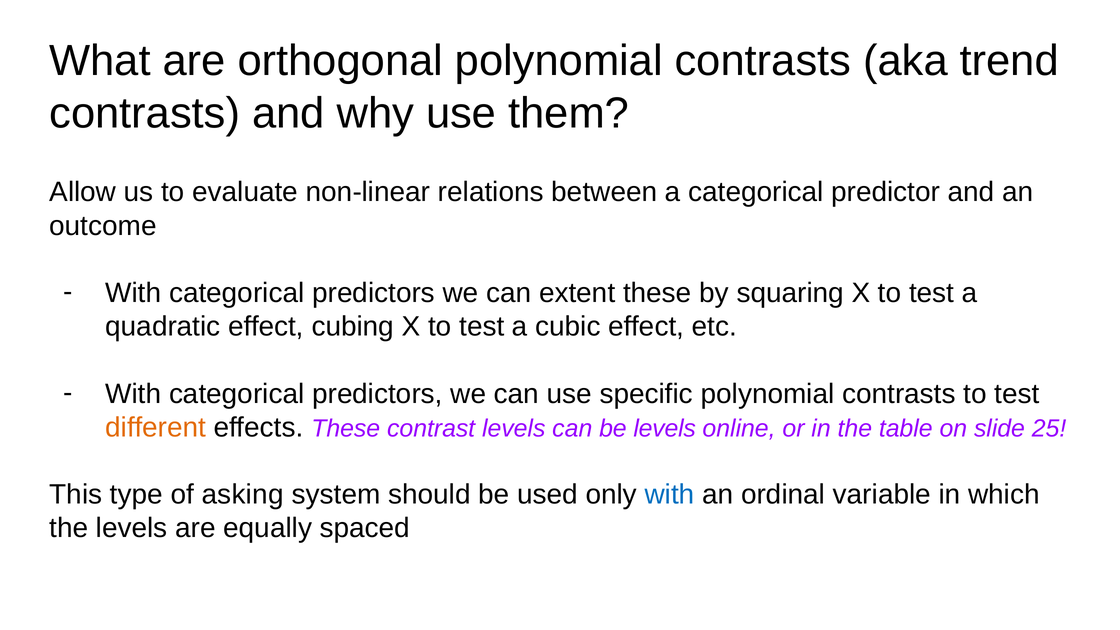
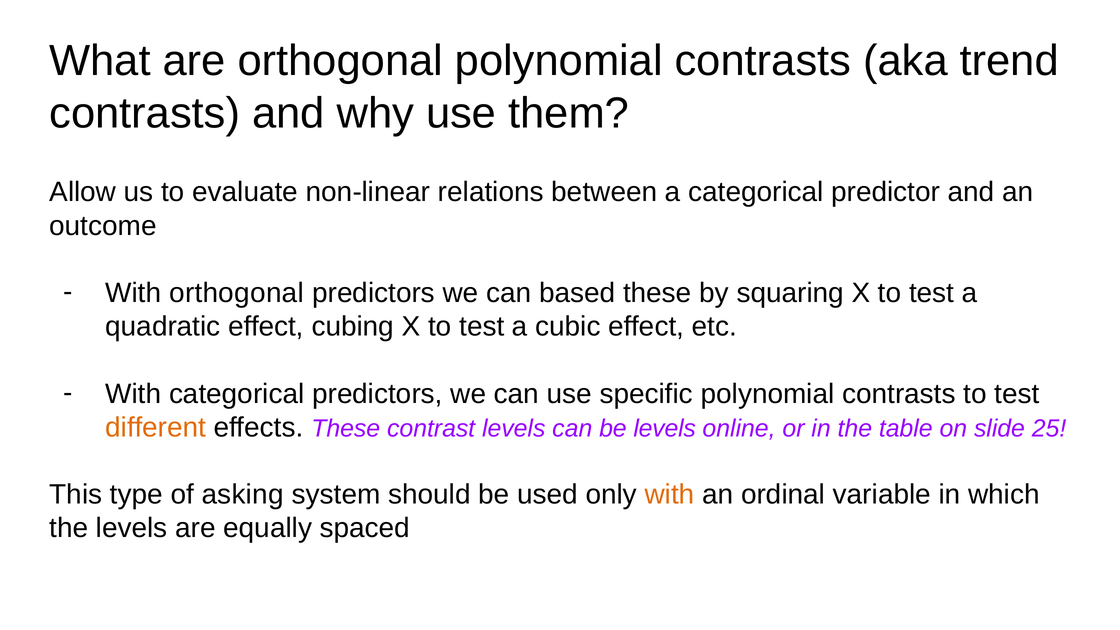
categorical: categorical -> orthogonal (237, 293)
extent: extent -> based (577, 293)
with colour: blue -> orange (670, 495)
